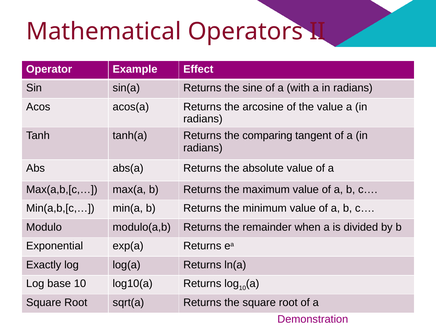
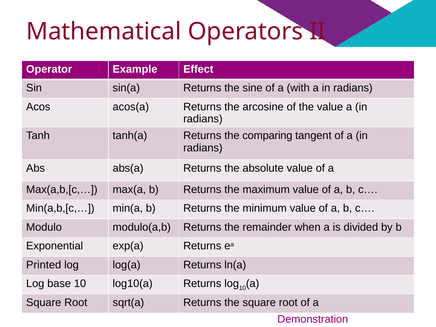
Exactly: Exactly -> Printed (44, 265)
